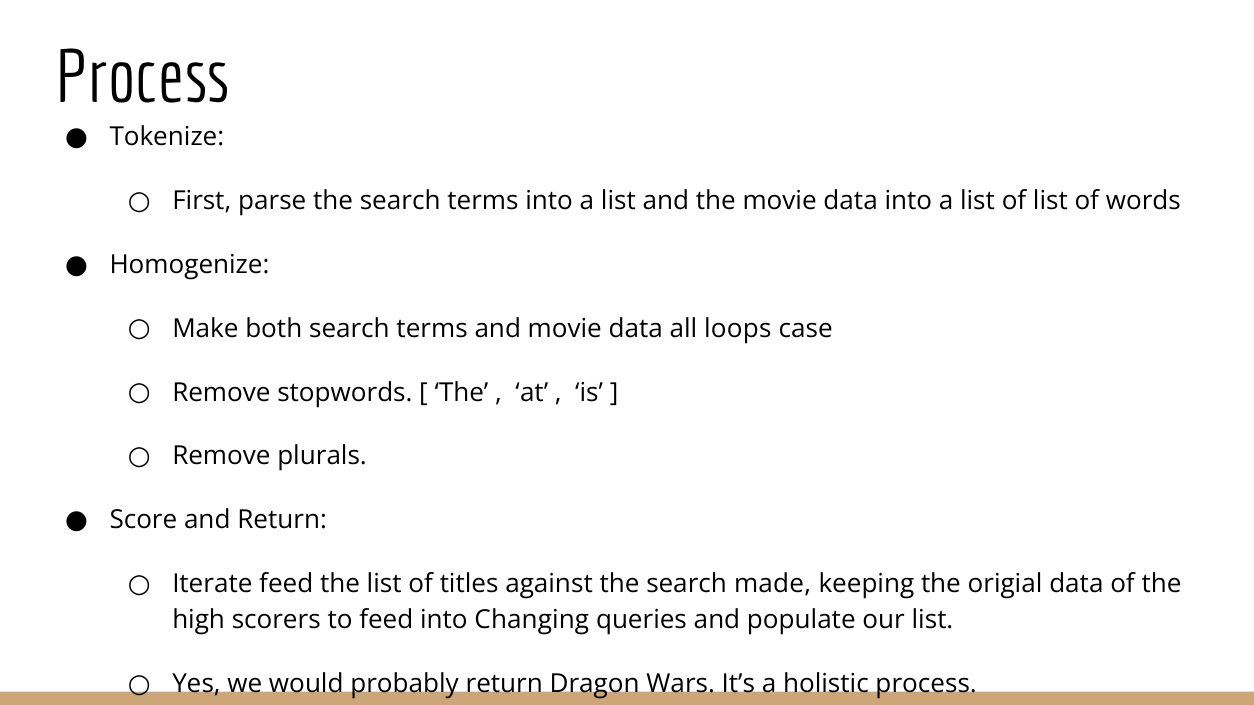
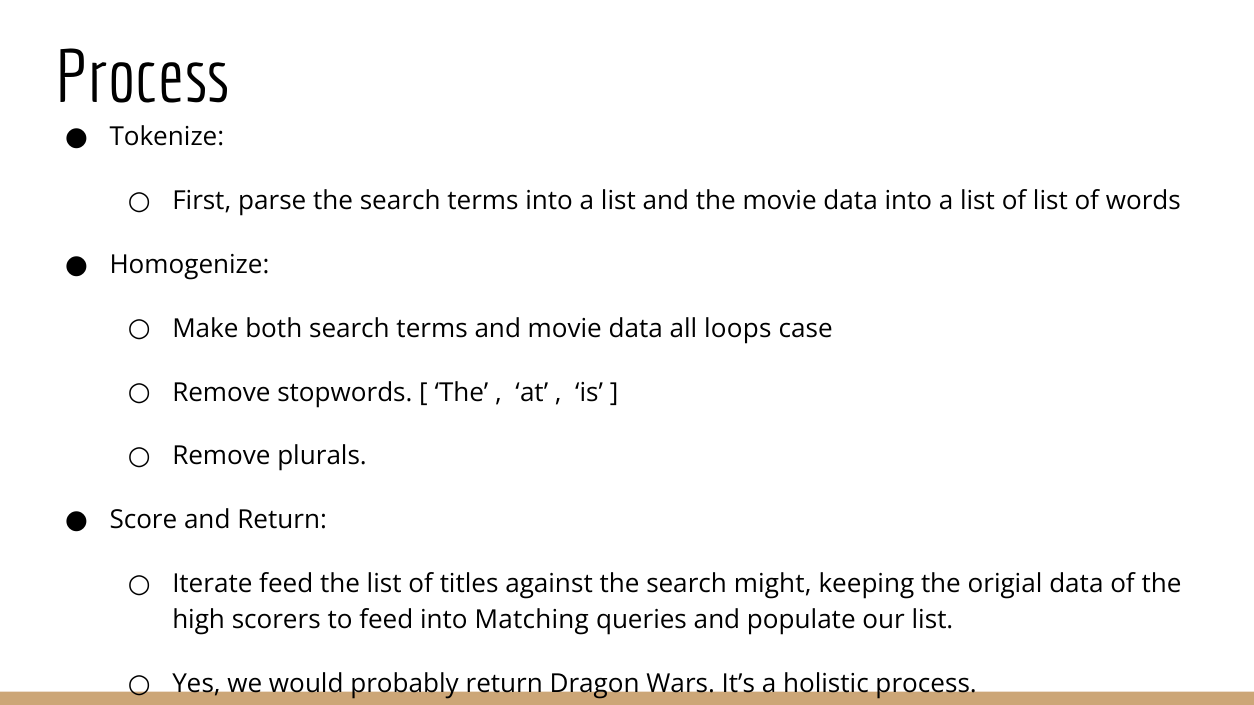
made: made -> might (773, 584)
Changing: Changing -> Matching (532, 620)
